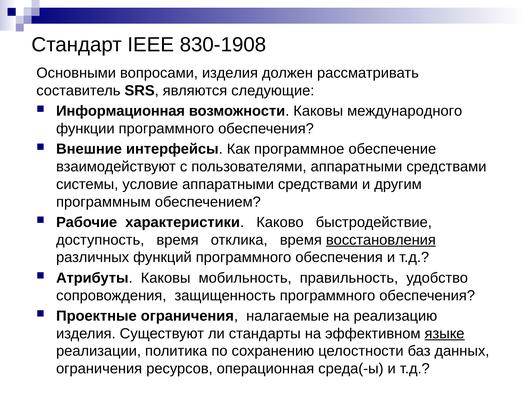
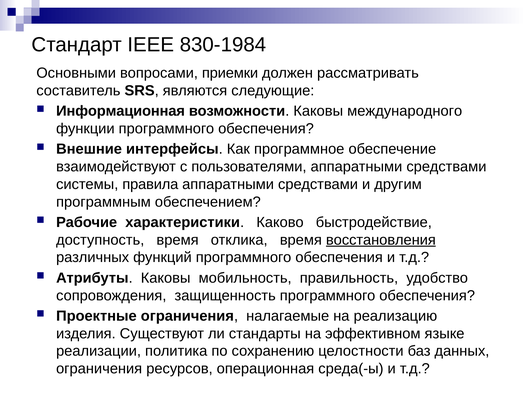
830-1908: 830-1908 -> 830-1984 (223, 45)
вопросами изделия: изделия -> приемки (230, 73)
условие: условие -> правила (150, 184)
языке underline: present -> none (445, 334)
